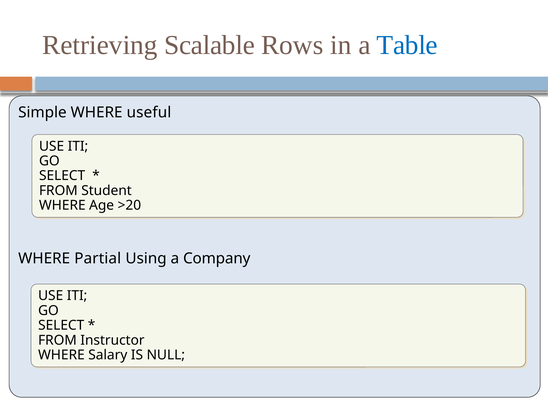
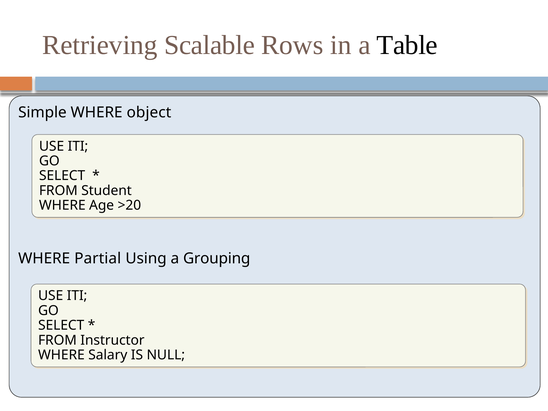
Table colour: blue -> black (407, 45)
useful: useful -> object (149, 112)
Company: Company -> Grouping (217, 259)
